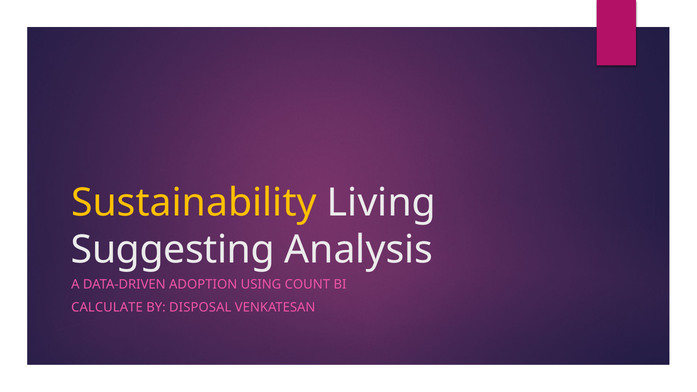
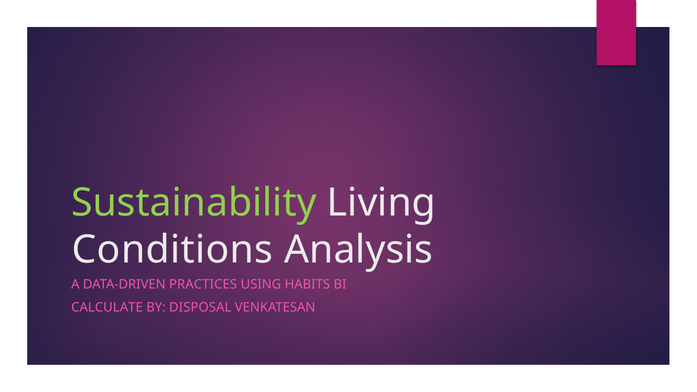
Sustainability colour: yellow -> light green (194, 203)
Suggesting: Suggesting -> Conditions (172, 250)
ADOPTION: ADOPTION -> PRACTICES (203, 284)
COUNT: COUNT -> HABITS (307, 284)
